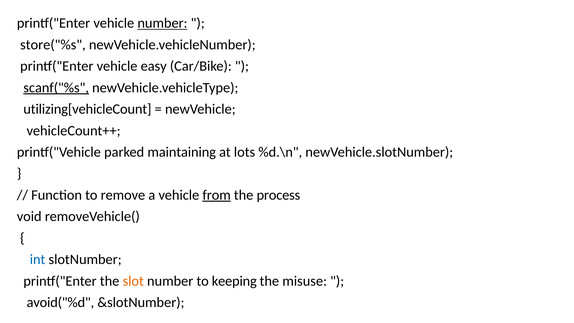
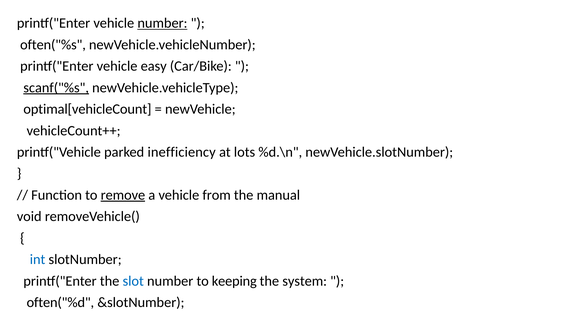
store("%s: store("%s -> often("%s (53, 45)
utilizing[vehicleCount: utilizing[vehicleCount -> optimal[vehicleCount (87, 109)
maintaining: maintaining -> inefficiency (182, 152)
remove underline: none -> present (123, 195)
from underline: present -> none (217, 195)
process: process -> manual (278, 195)
slot colour: orange -> blue (133, 281)
misuse: misuse -> system (305, 281)
avoid("%d: avoid("%d -> often("%d (60, 302)
